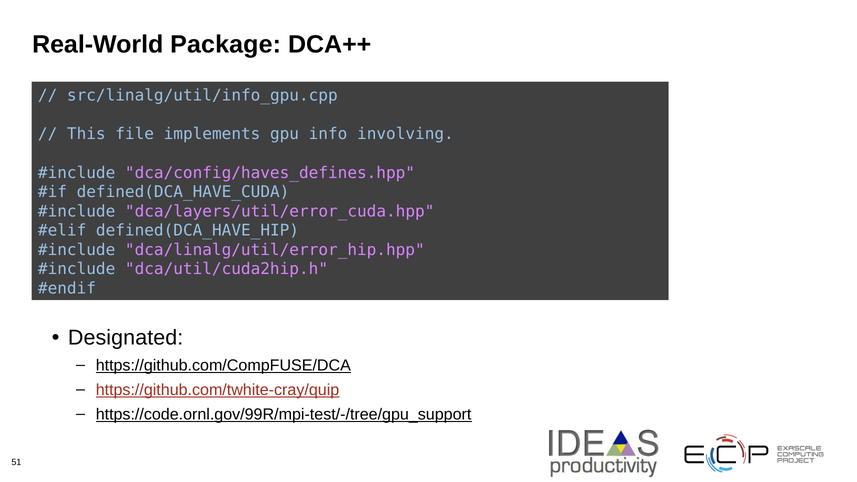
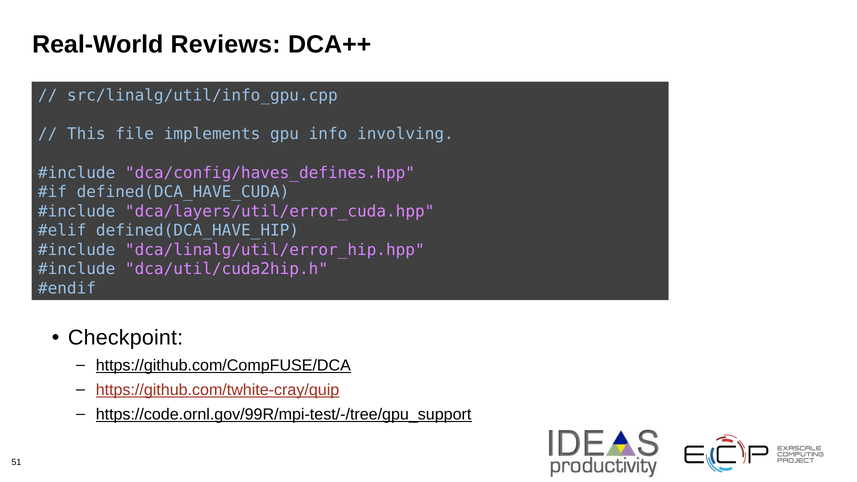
Package: Package -> Reviews (226, 44)
Designated: Designated -> Checkpoint (126, 338)
